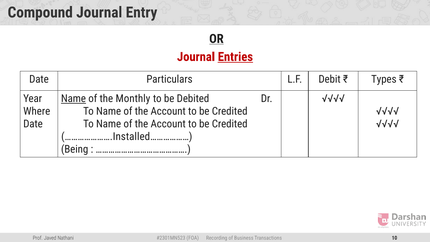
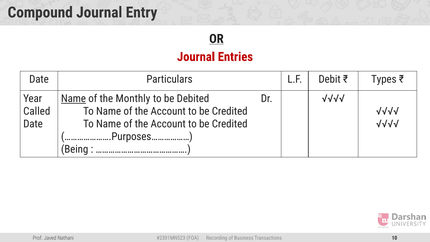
Entries underline: present -> none (235, 57)
Where: Where -> Called (37, 111)
………………….Installed………………: ………………….Installed……………… -> ………………….Purposes……………… (127, 137)
